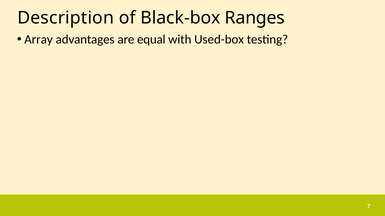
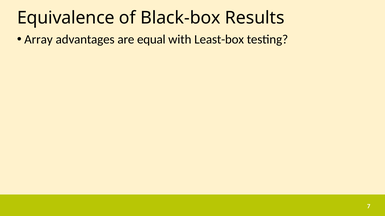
Description: Description -> Equivalence (66, 18)
Ranges: Ranges -> Results (255, 18)
Used-box: Used-box -> Least-box (219, 39)
